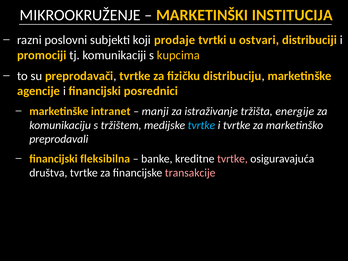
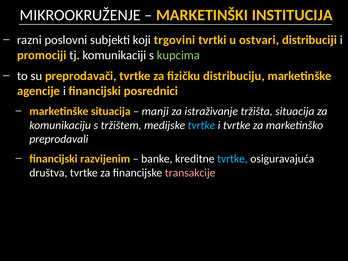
prodaje: prodaje -> trgovini (175, 40)
kupcima colour: yellow -> light green (178, 55)
marketinške intranet: intranet -> situacija (111, 111)
tržišta energije: energije -> situacija (295, 111)
fleksibilna: fleksibilna -> razvijenim (105, 159)
tvrtke colour: pink -> light blue (232, 159)
